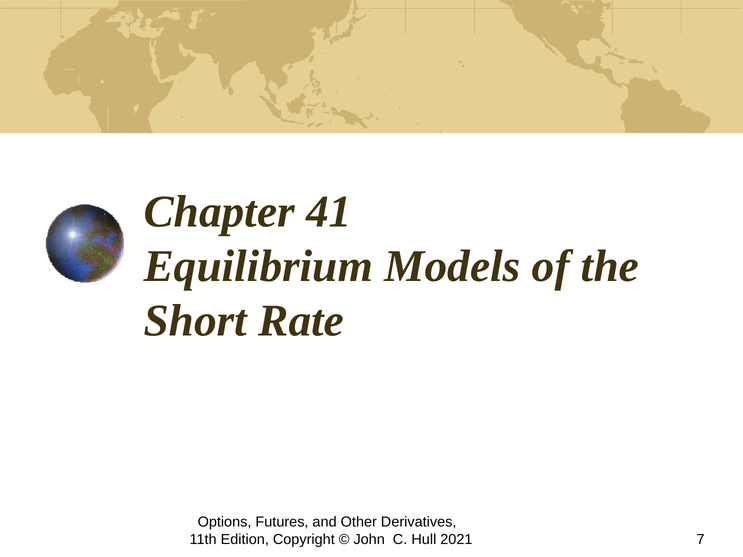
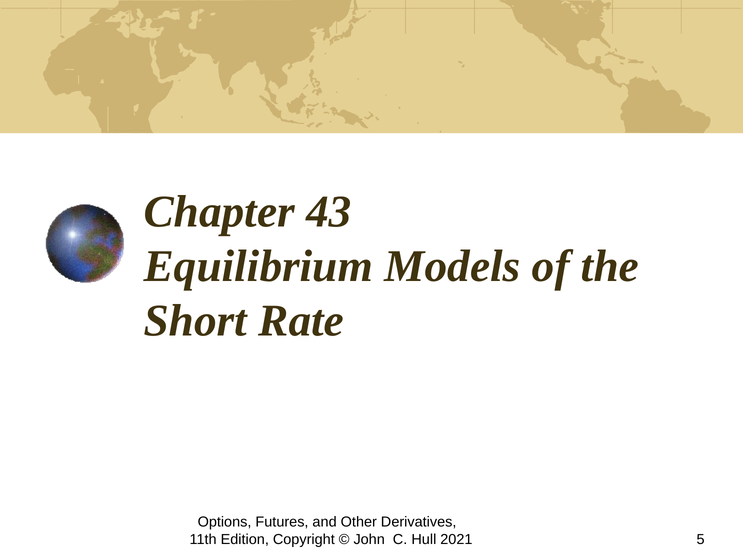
41: 41 -> 43 (329, 212)
7: 7 -> 5 (701, 540)
